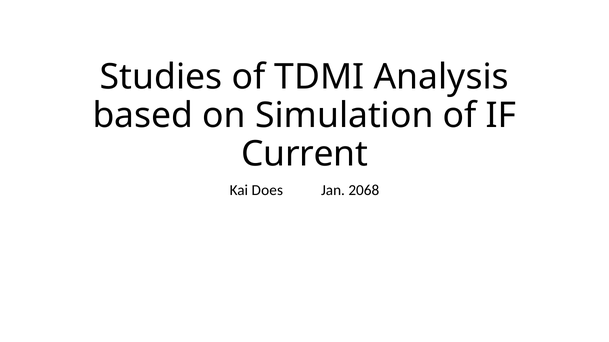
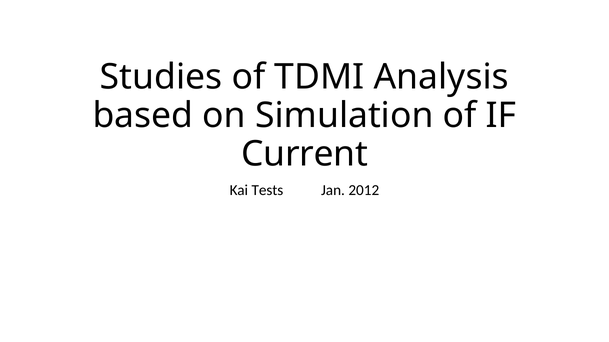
Does: Does -> Tests (267, 190)
2068: 2068 -> 2012 (364, 190)
